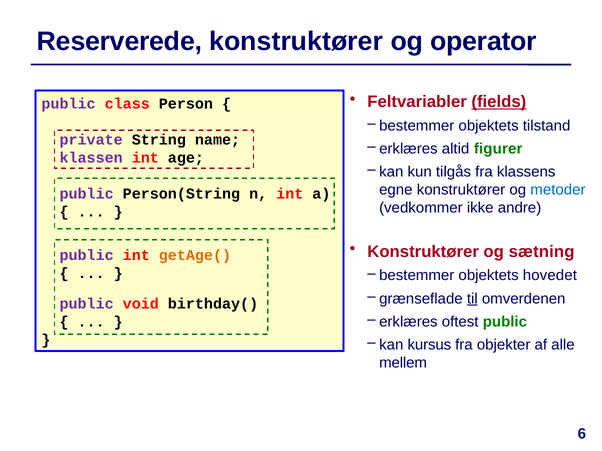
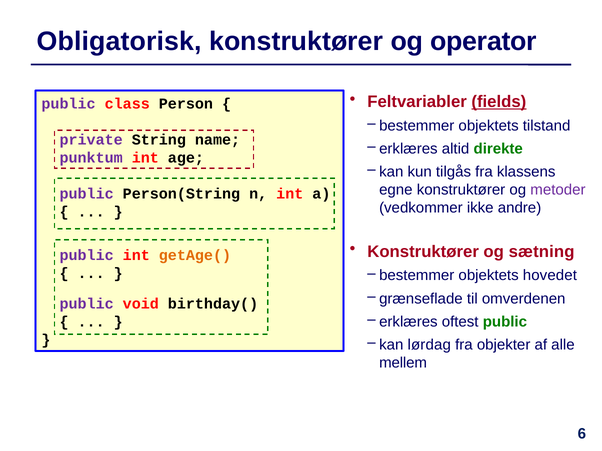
Reserverede: Reserverede -> Obligatorisk (119, 41)
figurer: figurer -> direkte (498, 149)
klassen: klassen -> punktum (91, 158)
metoder colour: blue -> purple (558, 190)
til underline: present -> none (472, 299)
kursus: kursus -> lørdag (429, 345)
